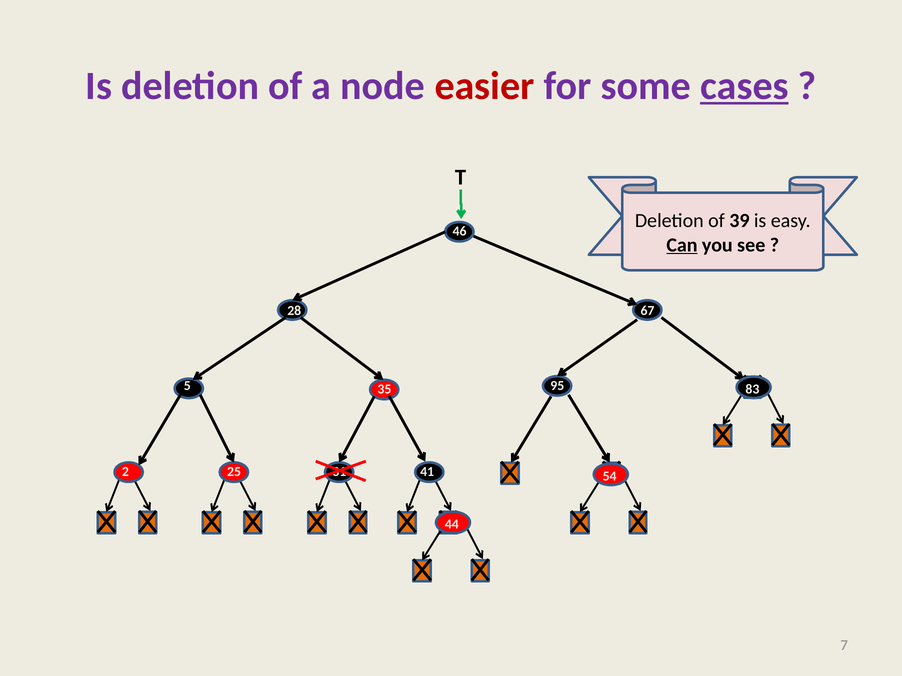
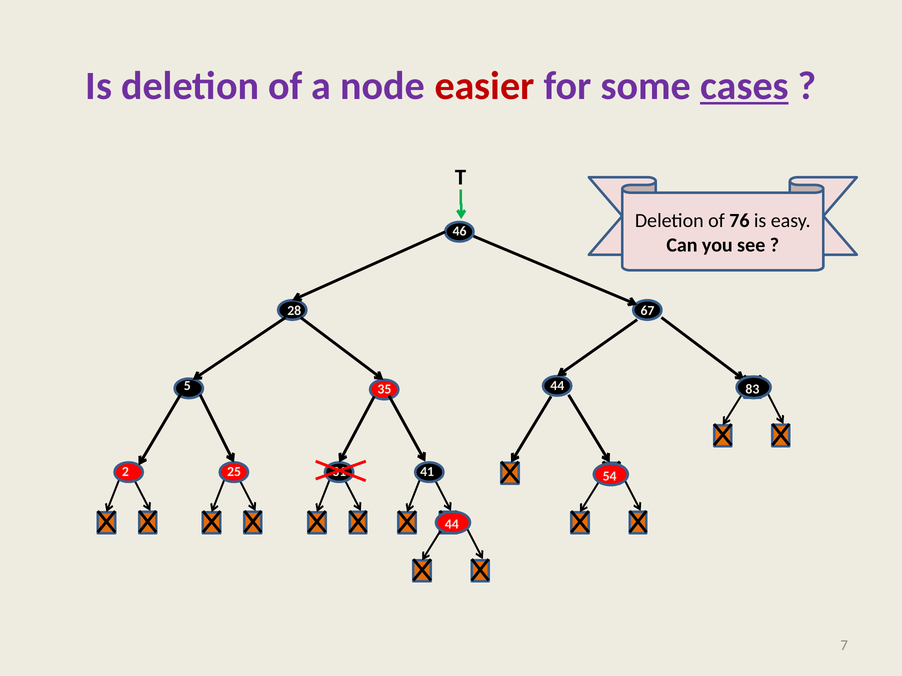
39: 39 -> 76 (739, 221)
Can underline: present -> none (682, 245)
35 95: 95 -> 44 (557, 386)
